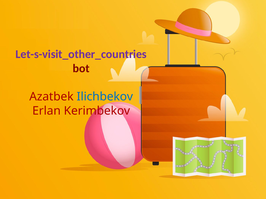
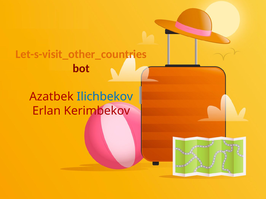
Let-s-visit_other_countries colour: purple -> orange (81, 54)
